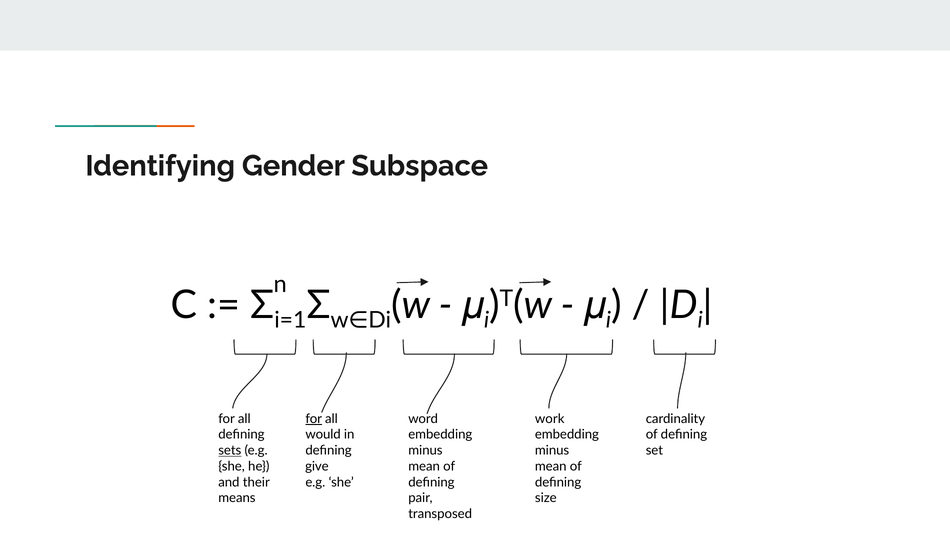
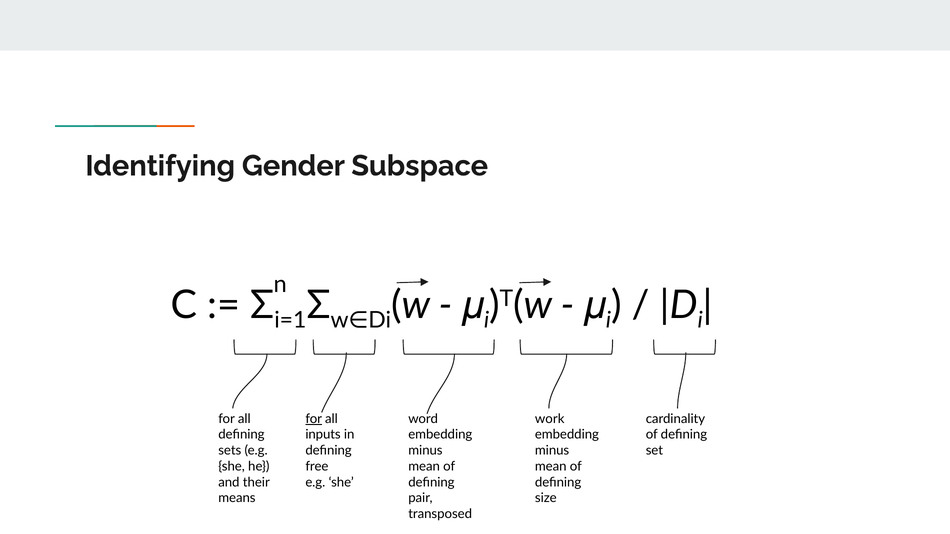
would: would -> inputs (323, 435)
sets underline: present -> none (230, 451)
give: give -> free (317, 467)
